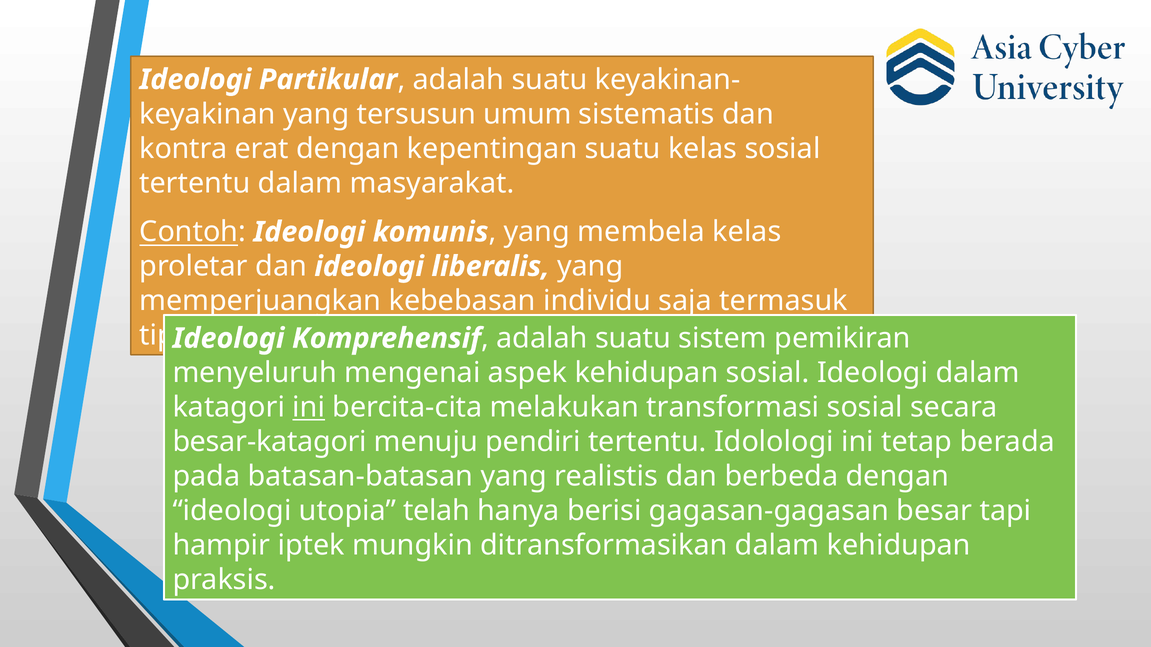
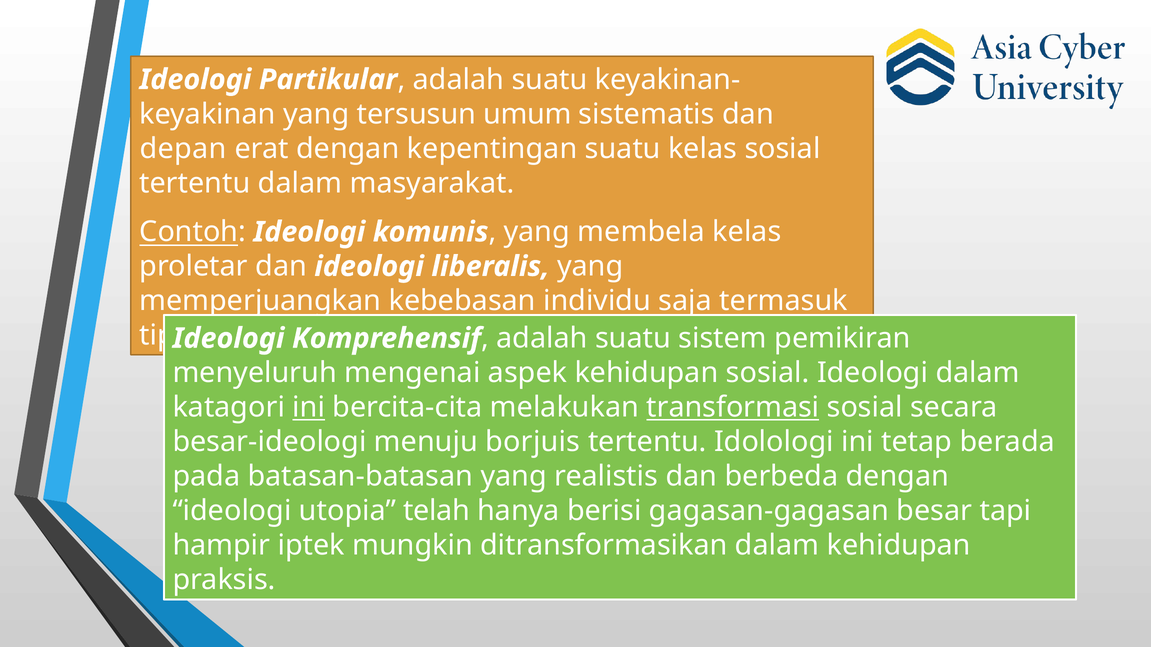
kontra: kontra -> depan (183, 149)
transformasi underline: none -> present (733, 408)
besar-katagori: besar-katagori -> besar-ideologi (270, 442)
pendiri: pendiri -> borjuis (533, 442)
